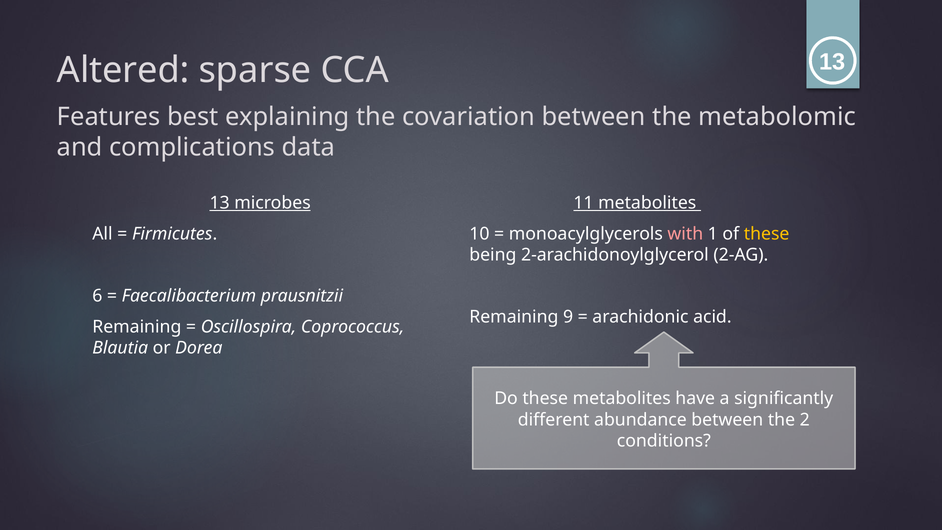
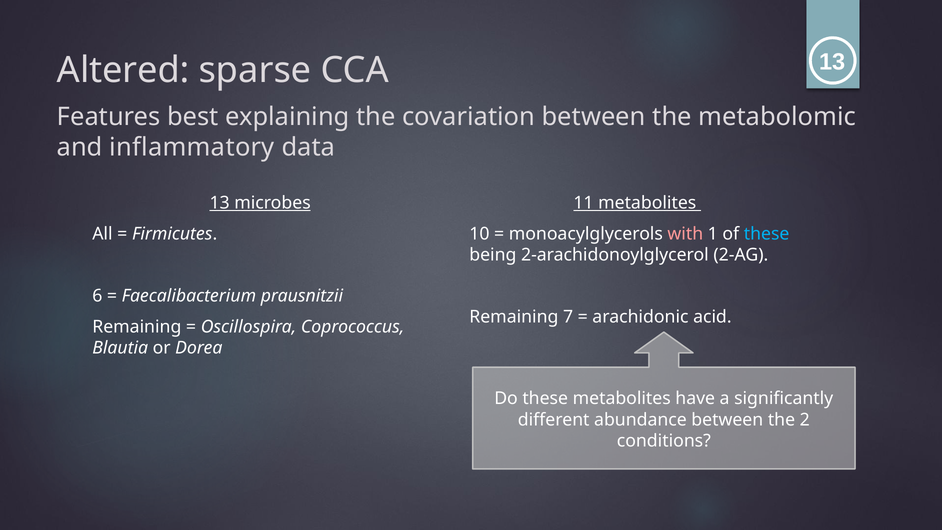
complications: complications -> inflammatory (192, 147)
these colour: yellow -> light blue (767, 234)
9: 9 -> 7 (568, 317)
